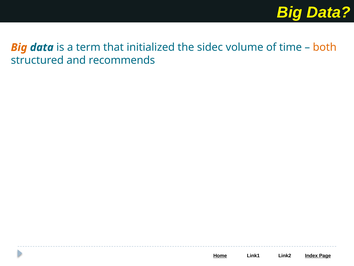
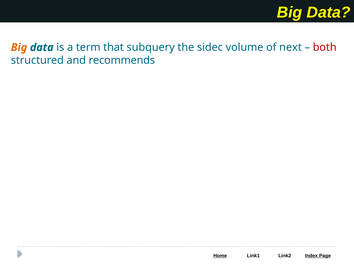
initialized: initialized -> subquery (151, 47)
time: time -> next (290, 47)
both colour: orange -> red (325, 47)
